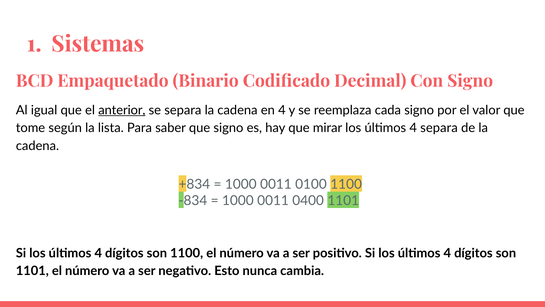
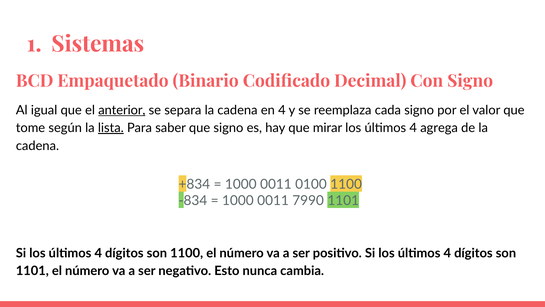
lista underline: none -> present (111, 128)
4 separa: separa -> agrega (439, 128)
0400: 0400 -> 7990 (308, 200)
